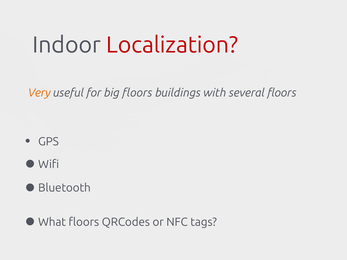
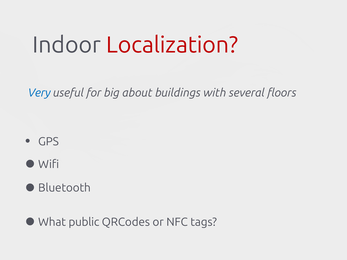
Very colour: orange -> blue (39, 93)
big floors: floors -> about (137, 93)
What floors: floors -> public (84, 222)
